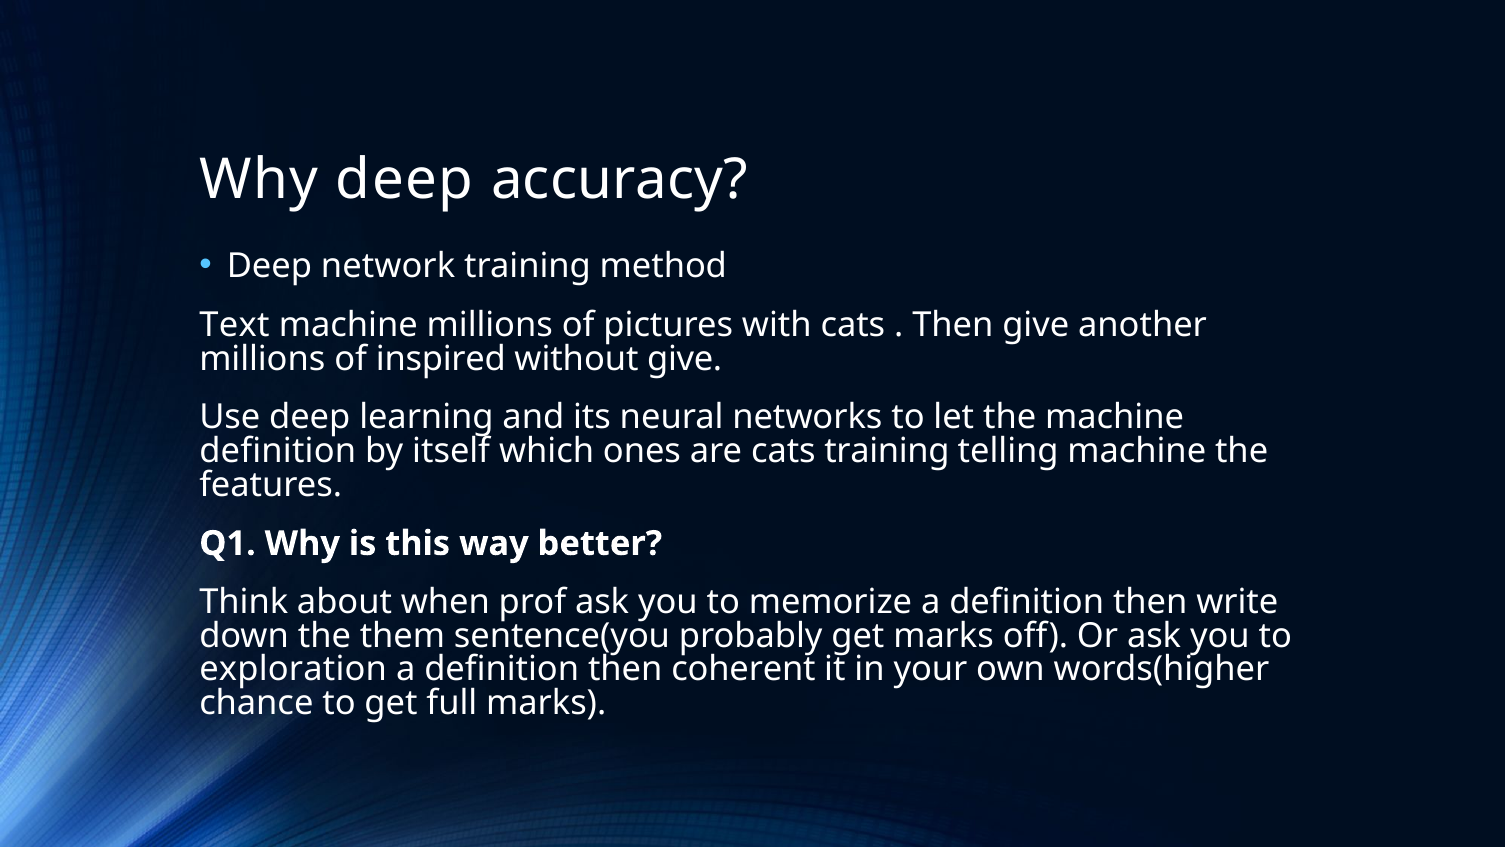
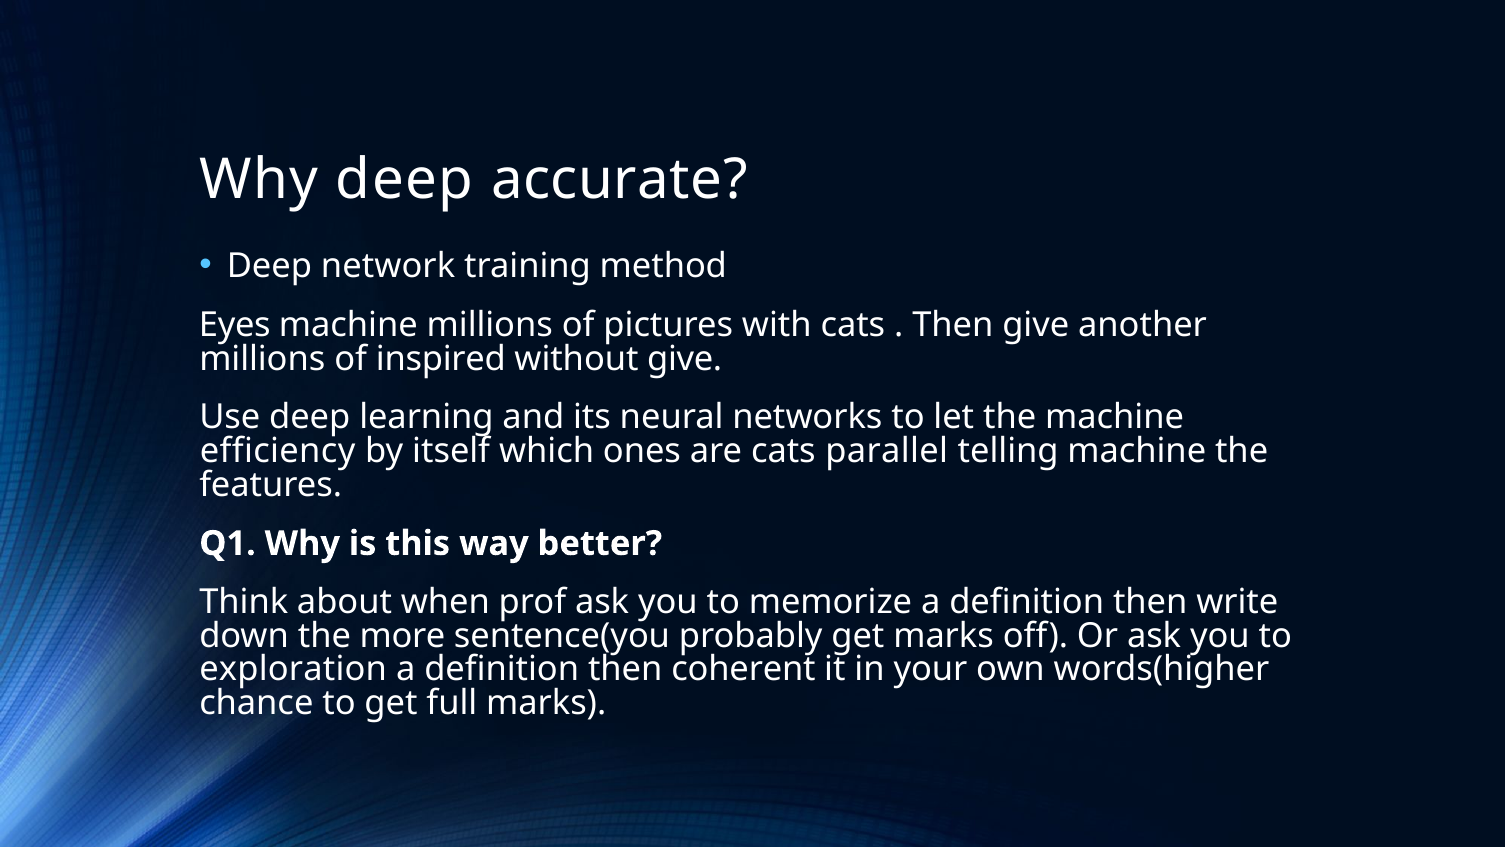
accuracy: accuracy -> accurate (619, 180)
Text: Text -> Eyes (235, 325)
definition: definition -> efficiency (278, 451)
cats training: training -> parallel (887, 451)
them: them -> more (403, 636)
